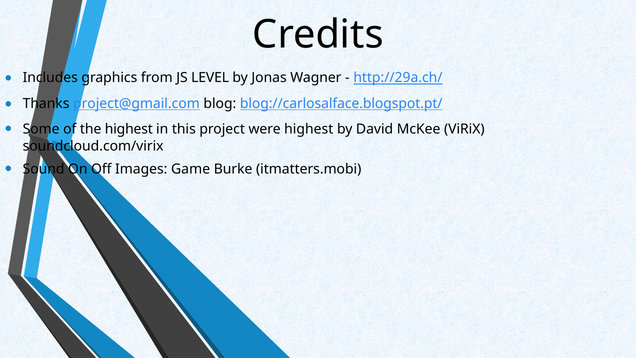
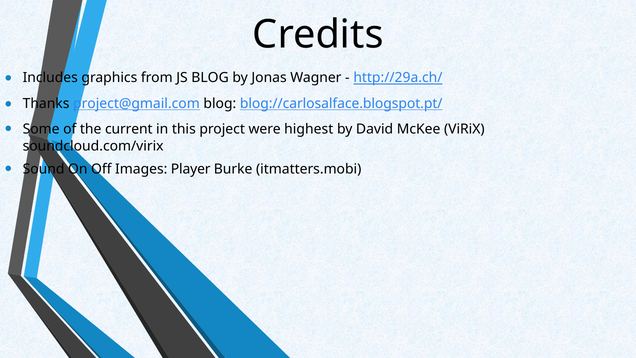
JS LEVEL: LEVEL -> BLOG (210, 78)
the highest: highest -> current (129, 129)
Game: Game -> Player (191, 169)
